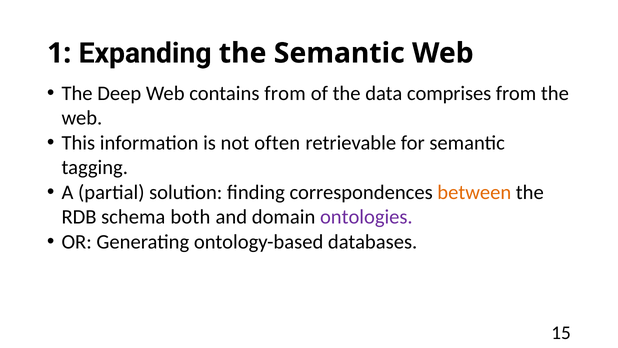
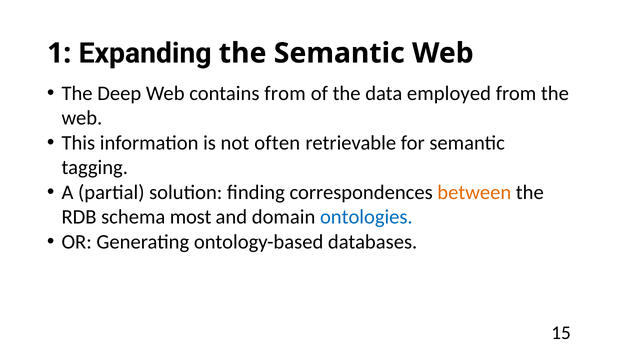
comprises: comprises -> employed (449, 93)
both: both -> most (191, 217)
ontologies colour: purple -> blue (366, 217)
